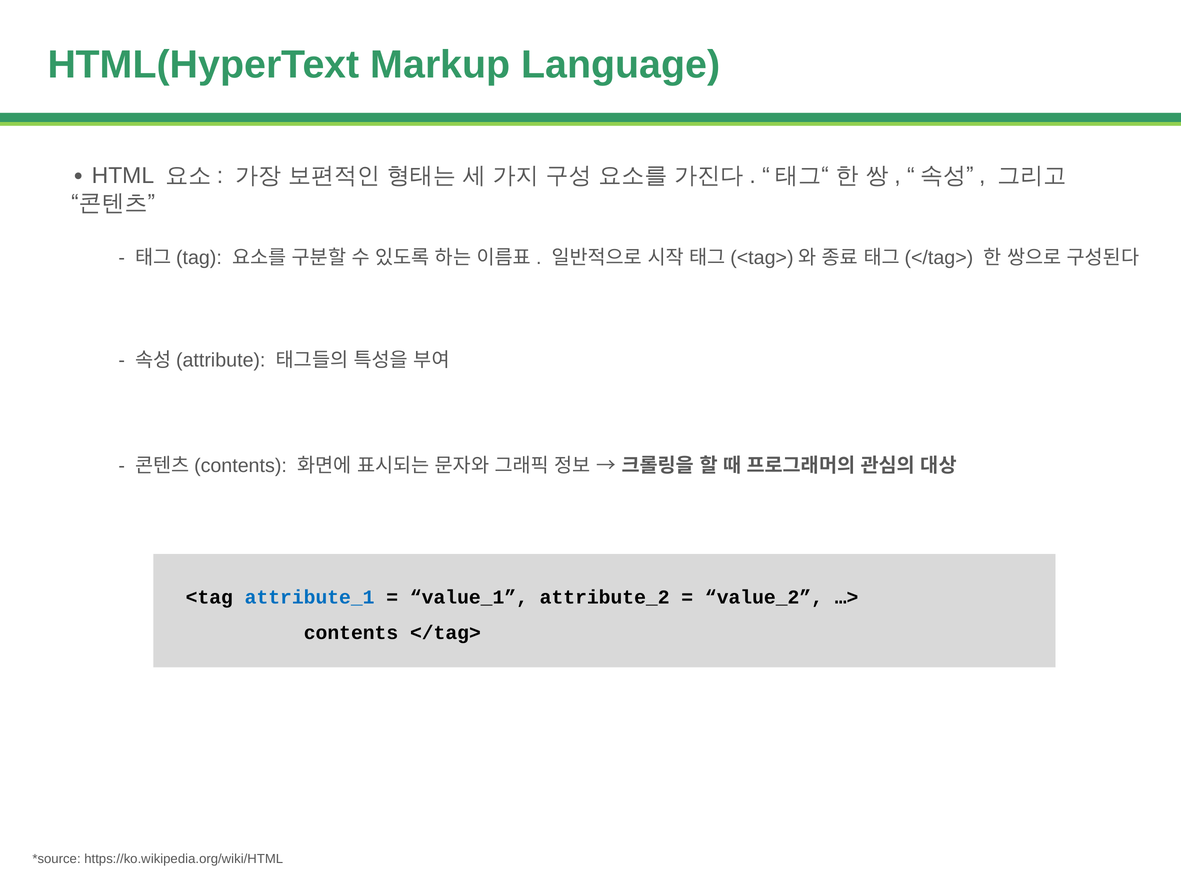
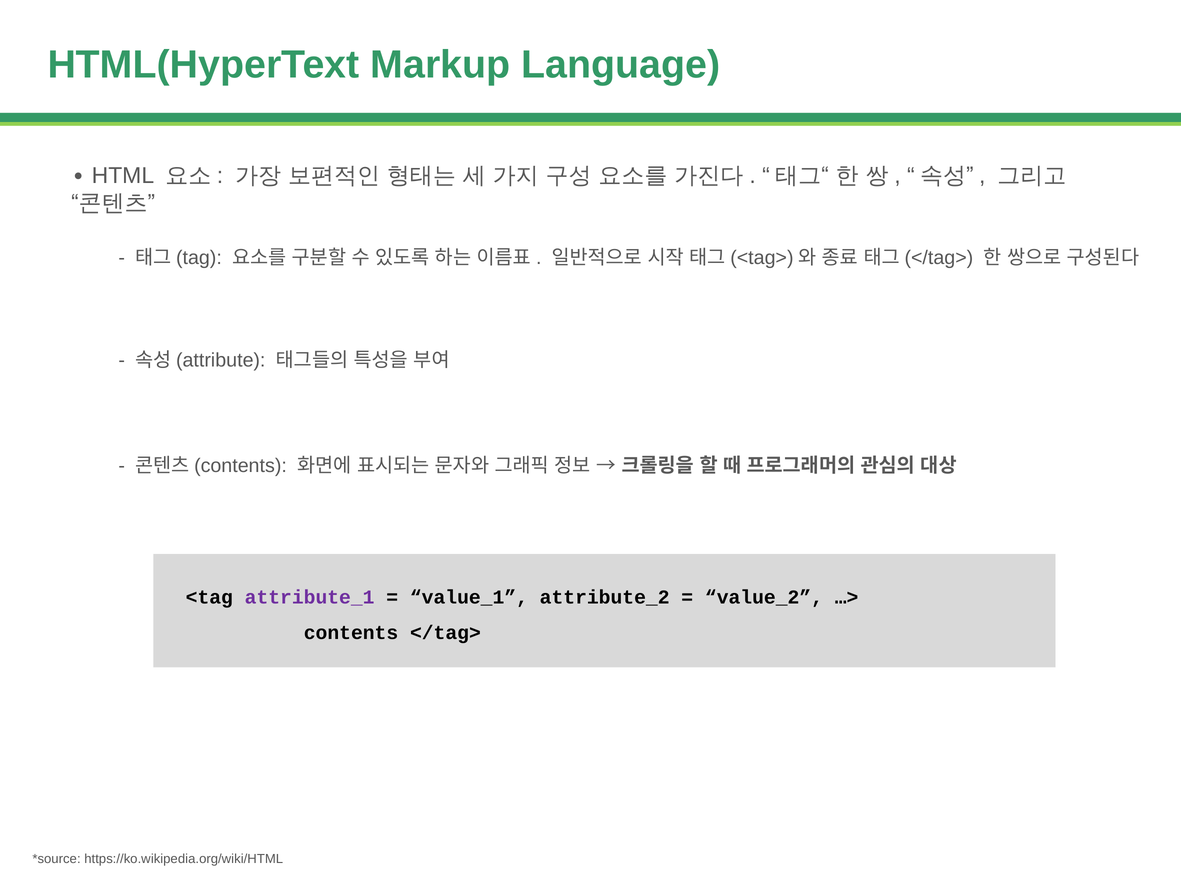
attribute_1 colour: blue -> purple (310, 598)
